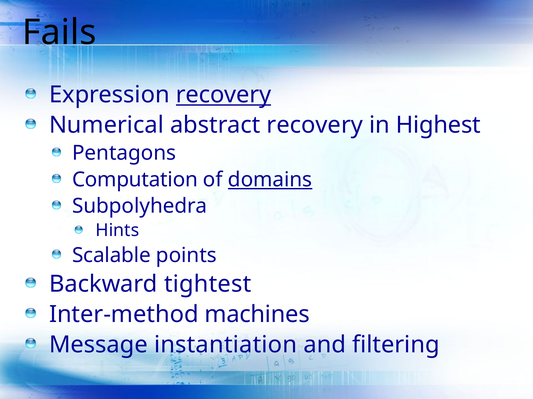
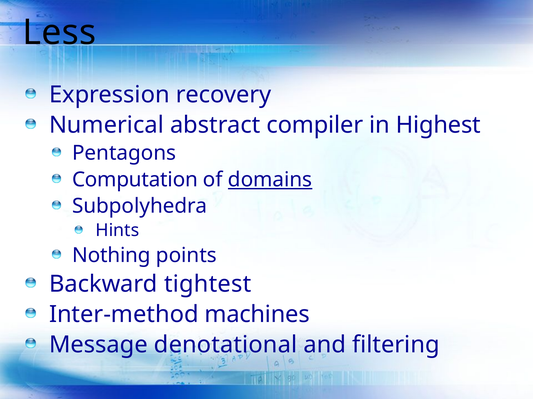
Fails: Fails -> Less (59, 32)
recovery underline: present -> none (224, 95)
abstract recovery: recovery -> compiler (315, 125)
Scalable: Scalable -> Nothing (111, 256)
instantiation: instantiation -> denotational (226, 345)
